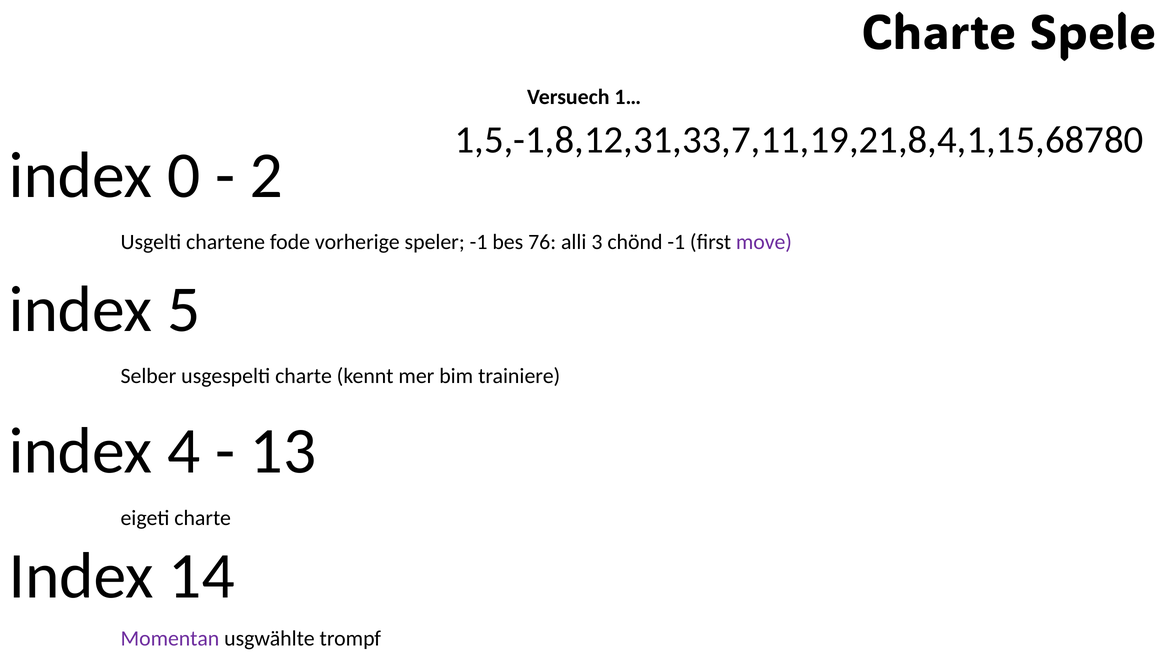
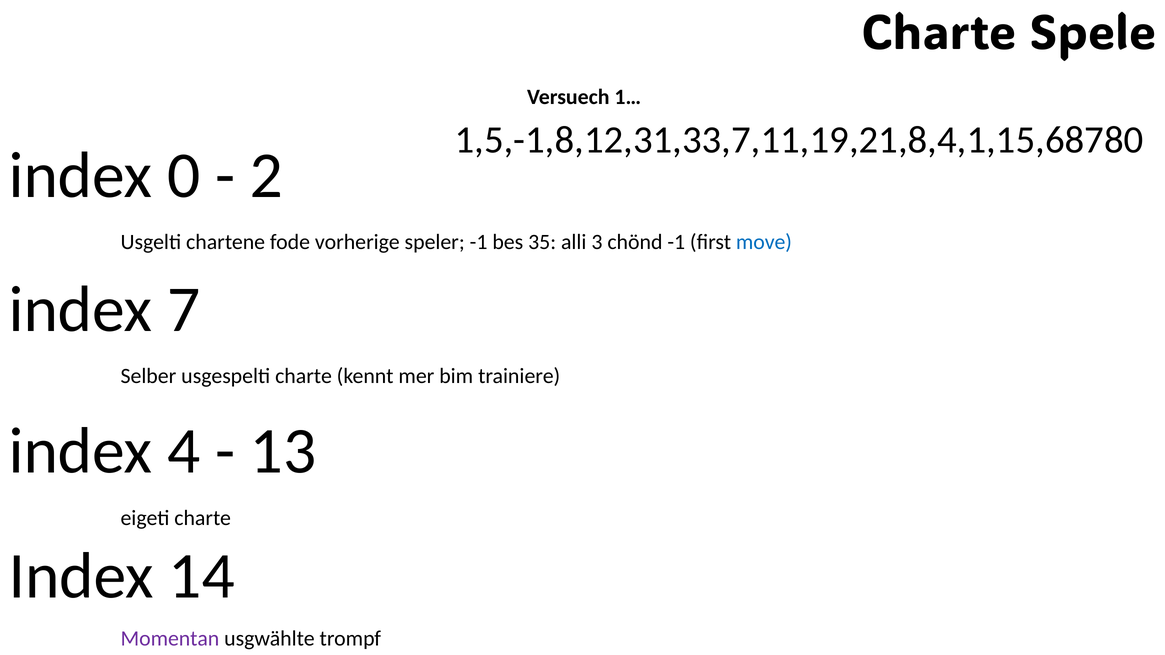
76: 76 -> 35 (542, 242)
move colour: purple -> blue (764, 242)
5: 5 -> 7 (184, 310)
